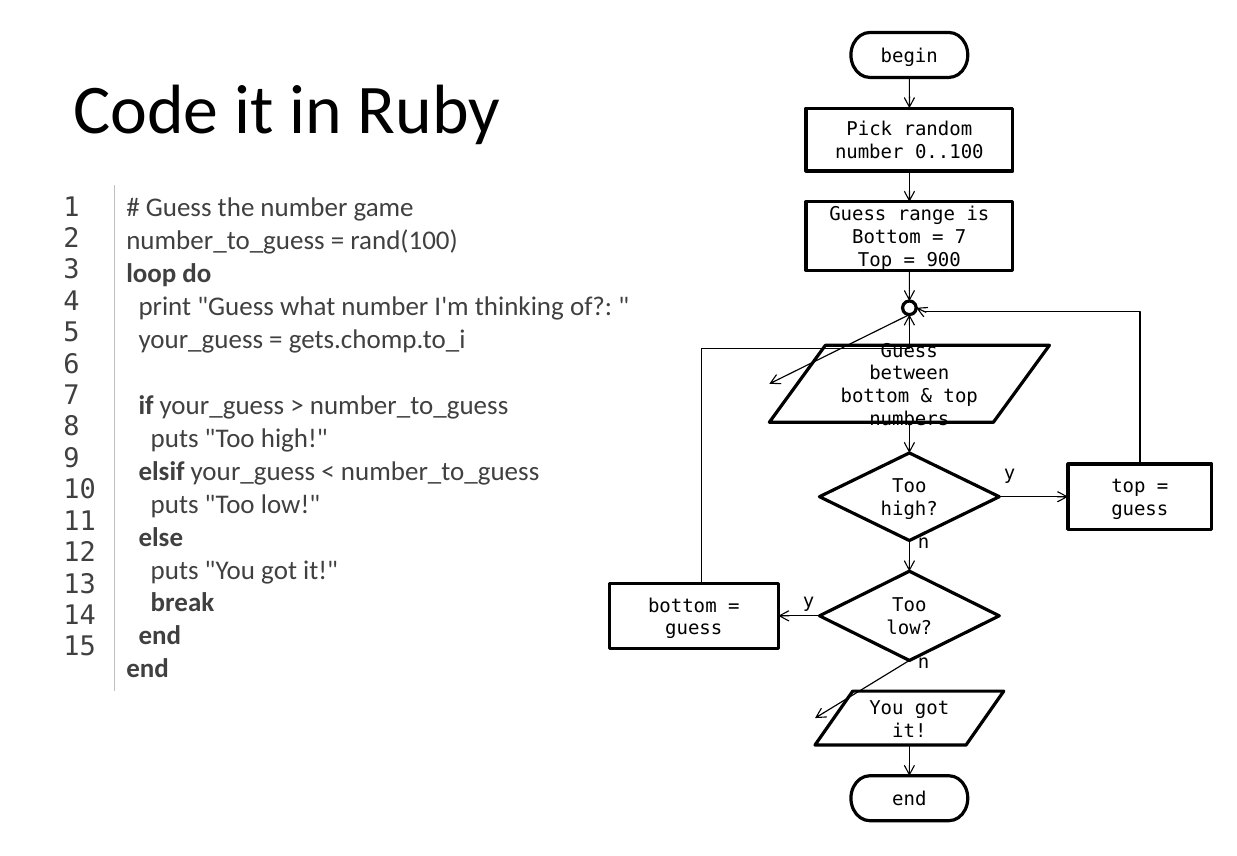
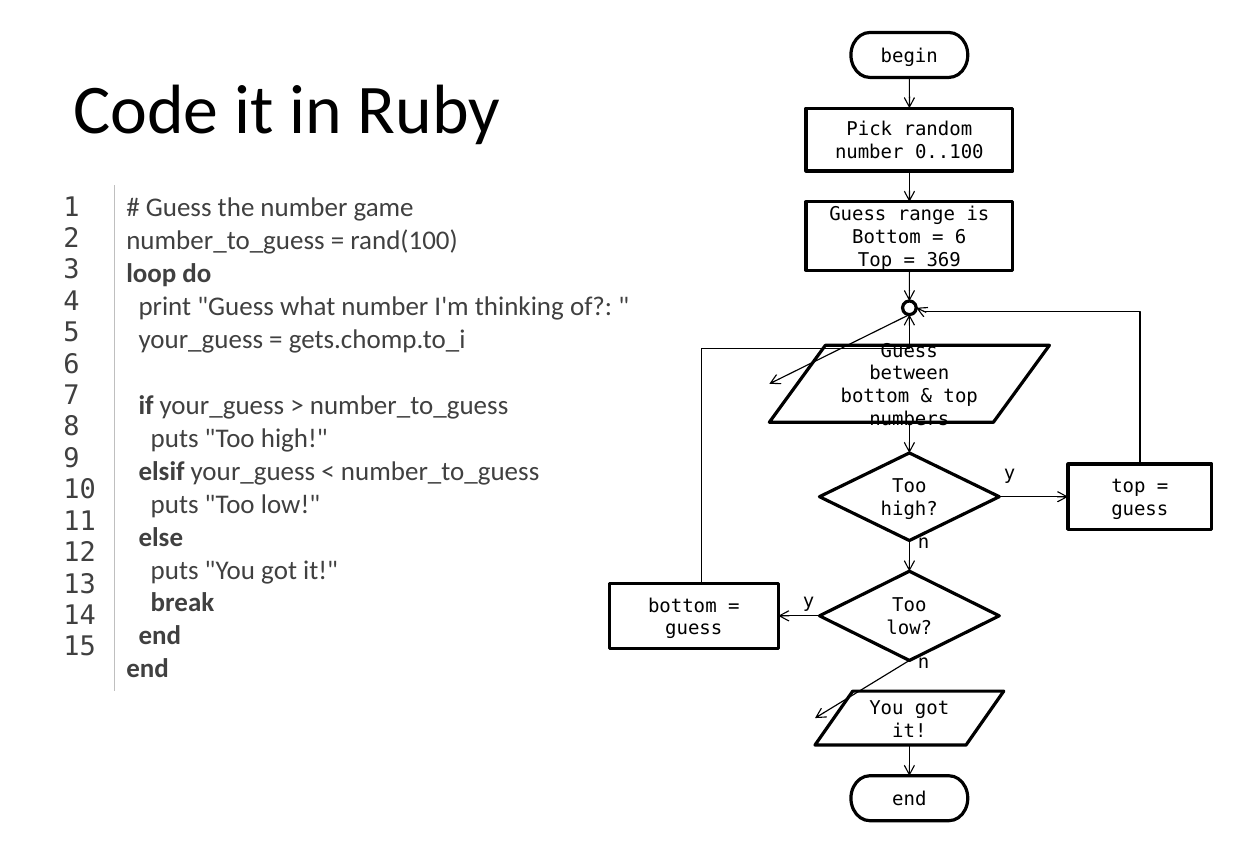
7: 7 -> 6 (961, 237)
900: 900 -> 369 (944, 260)
